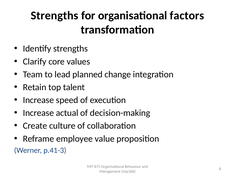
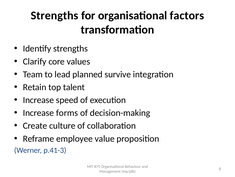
change: change -> survive (118, 74)
actual: actual -> forms (67, 112)
